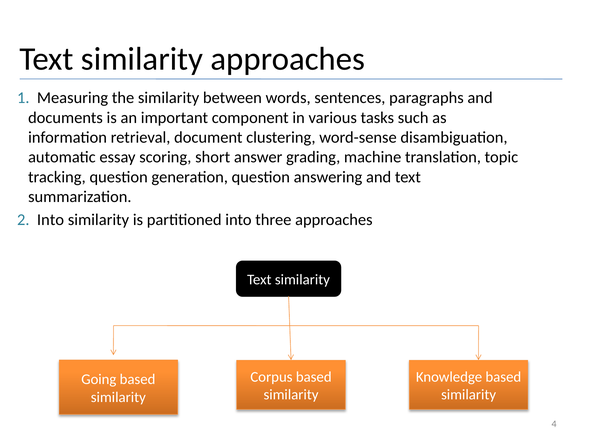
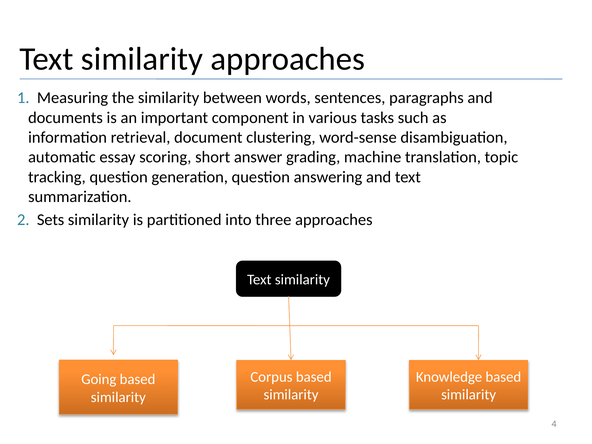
2 Into: Into -> Sets (51, 220)
